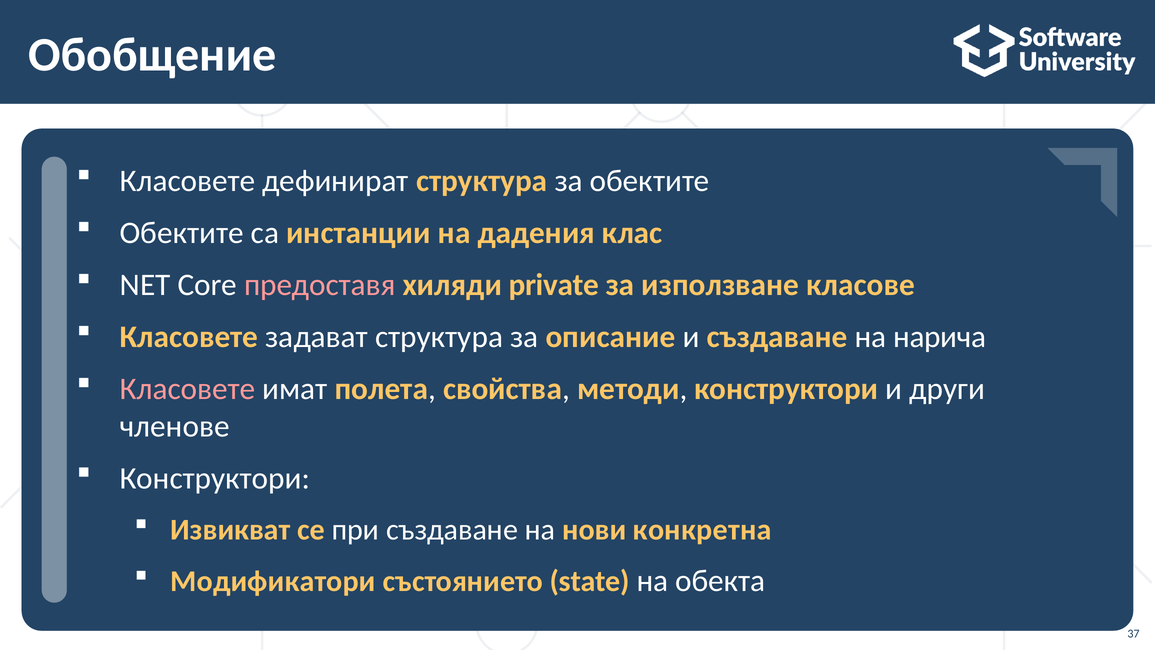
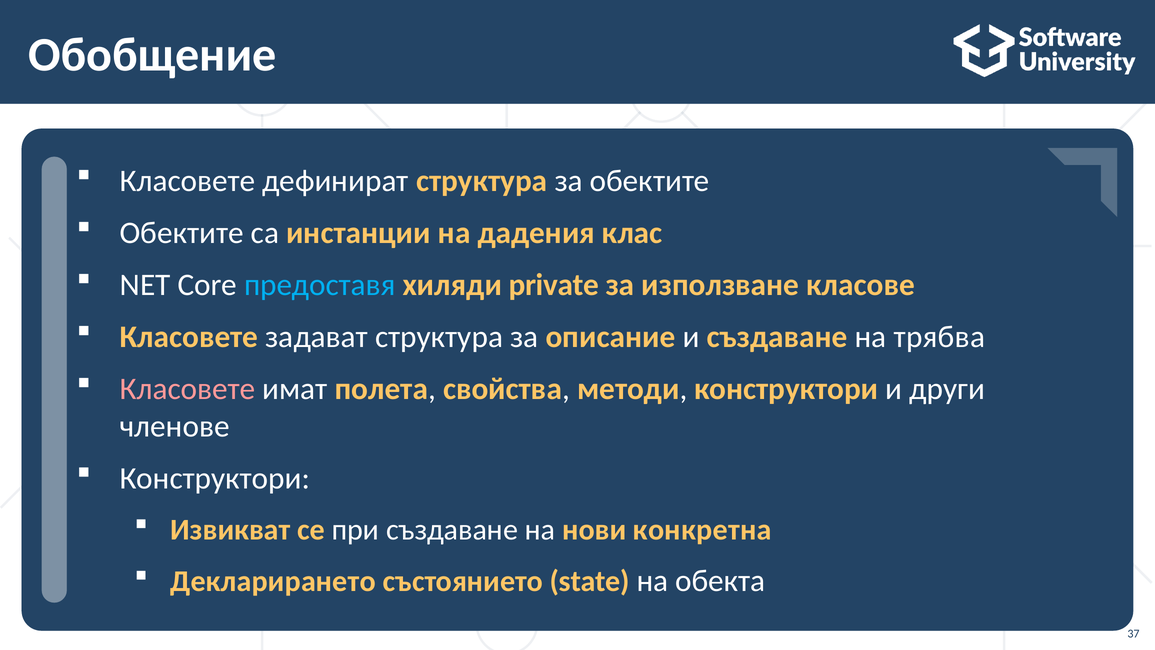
предоставя colour: pink -> light blue (320, 285)
нарича: нарича -> трябва (939, 337)
Модификатори: Модификатори -> Декларирането (273, 581)
